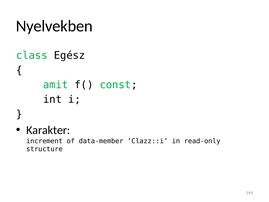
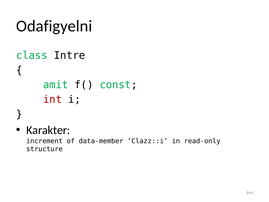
Nyelvekben: Nyelvekben -> Odafigyelni (54, 26)
Egész: Egész -> Intre (70, 55)
int colour: black -> red (52, 99)
